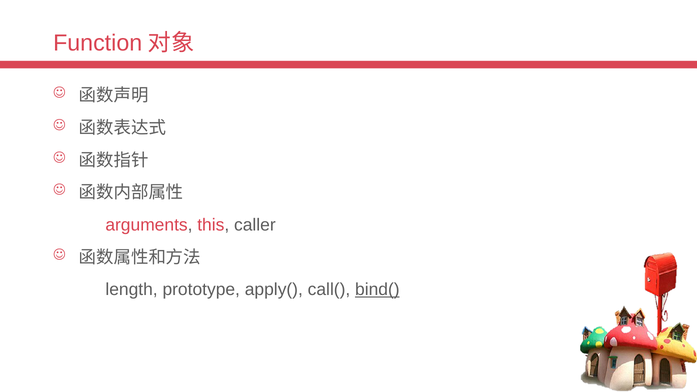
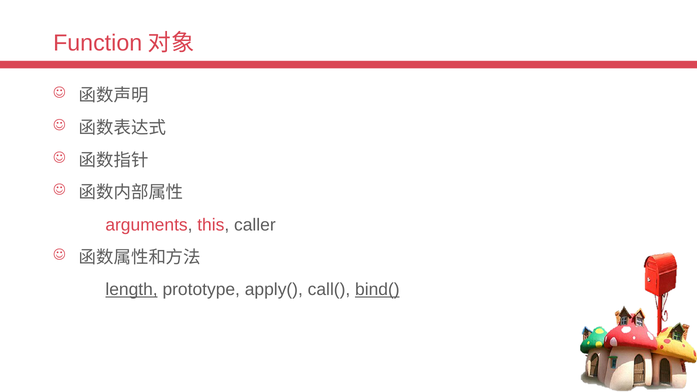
length underline: none -> present (132, 290)
